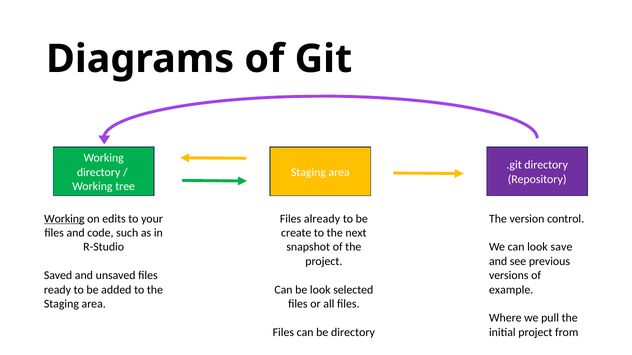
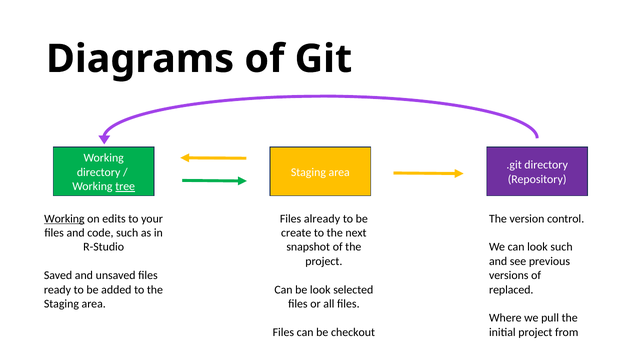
tree underline: none -> present (125, 187)
look save: save -> such (562, 247)
example: example -> replaced (511, 290)
be directory: directory -> checkout (353, 333)
